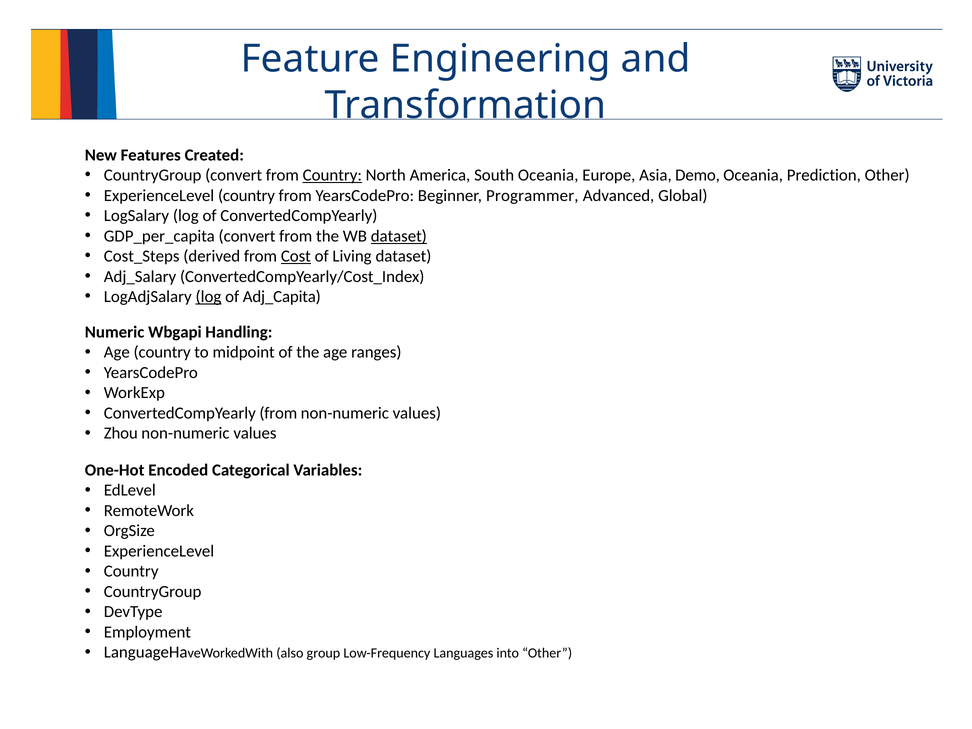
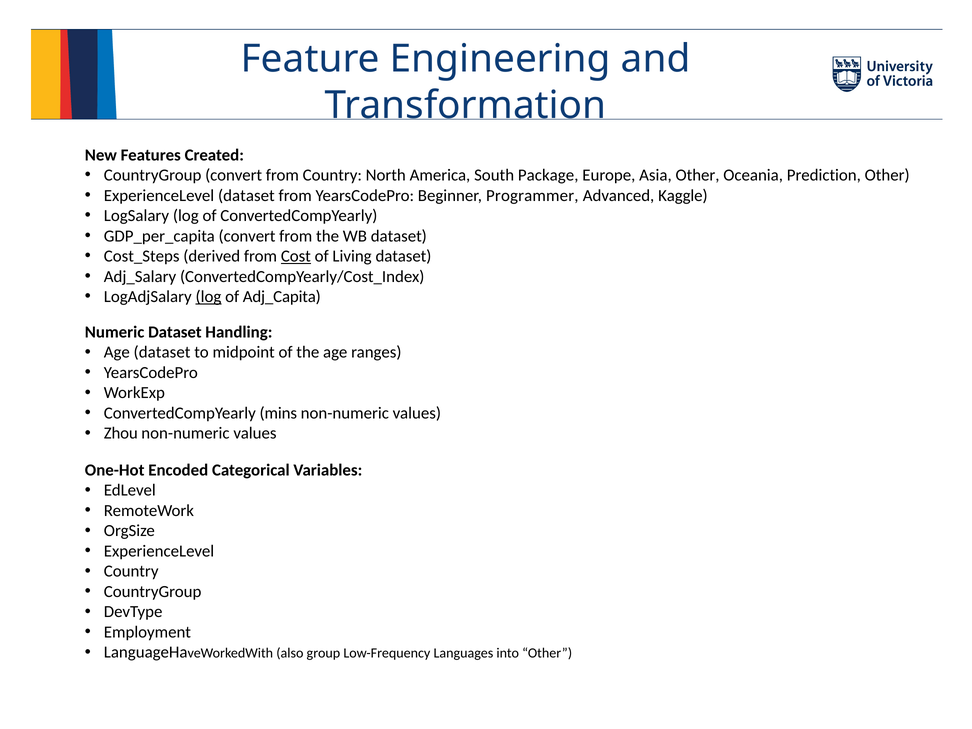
Country underline: present -> none (332, 175)
South Oceania: Oceania -> Package (548, 175)
Asia Demo: Demo -> Other (697, 175)
ExperienceLevel country: country -> dataset (246, 196)
Global: Global -> Kaggle (683, 196)
dataset underline: present -> none (399, 236)
Numeric Wbgapi: Wbgapi -> Dataset (175, 332)
Age country: country -> dataset (162, 352)
ConvertedCompYearly from: from -> mins (278, 413)
